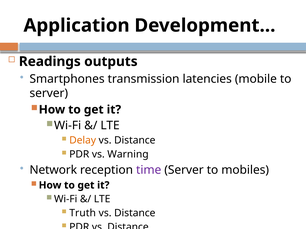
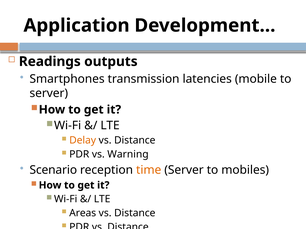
Network: Network -> Scenario (53, 170)
time colour: purple -> orange (149, 170)
Truth: Truth -> Areas (83, 213)
